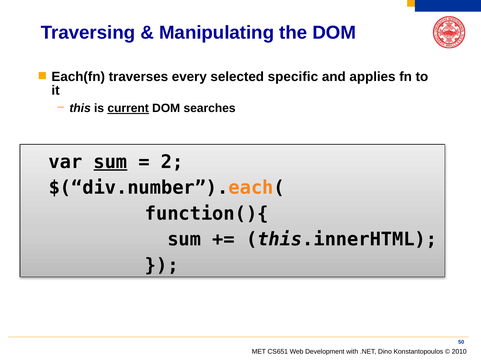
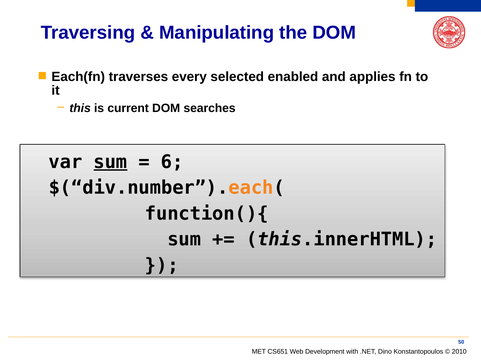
specific: specific -> enabled (293, 77)
current underline: present -> none (128, 108)
2: 2 -> 6 (172, 162)
